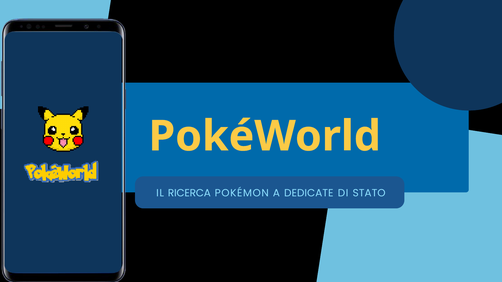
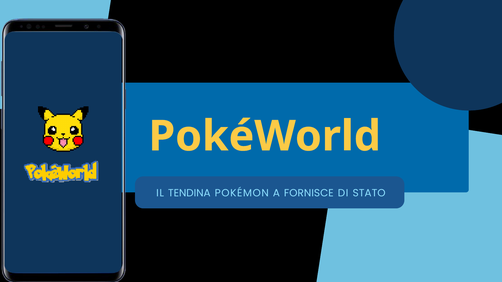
RICERCA: RICERCA -> TENDINA (189, 193)
DEDICATE: DEDICATE -> FORNISCE (309, 193)
